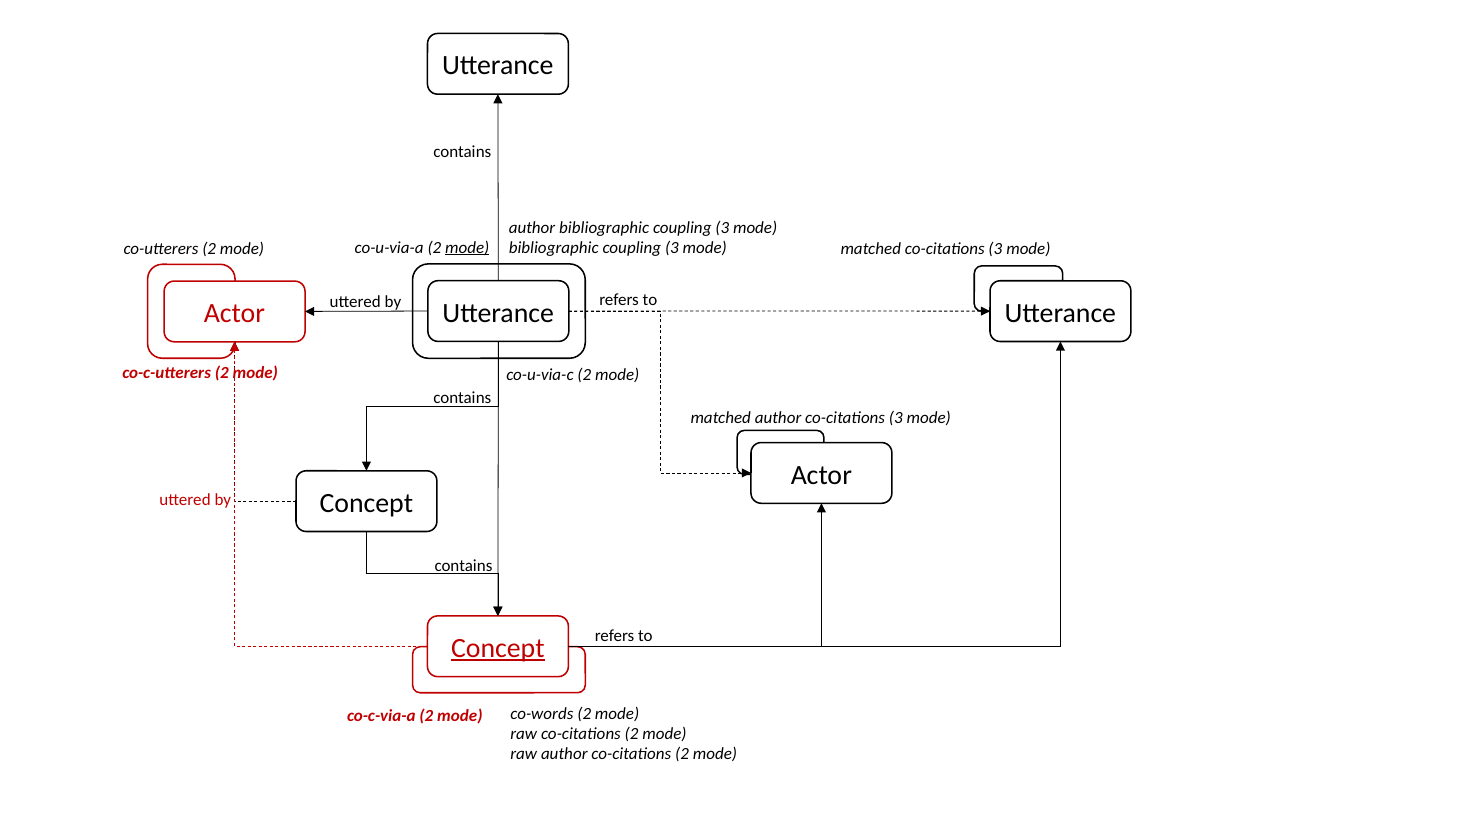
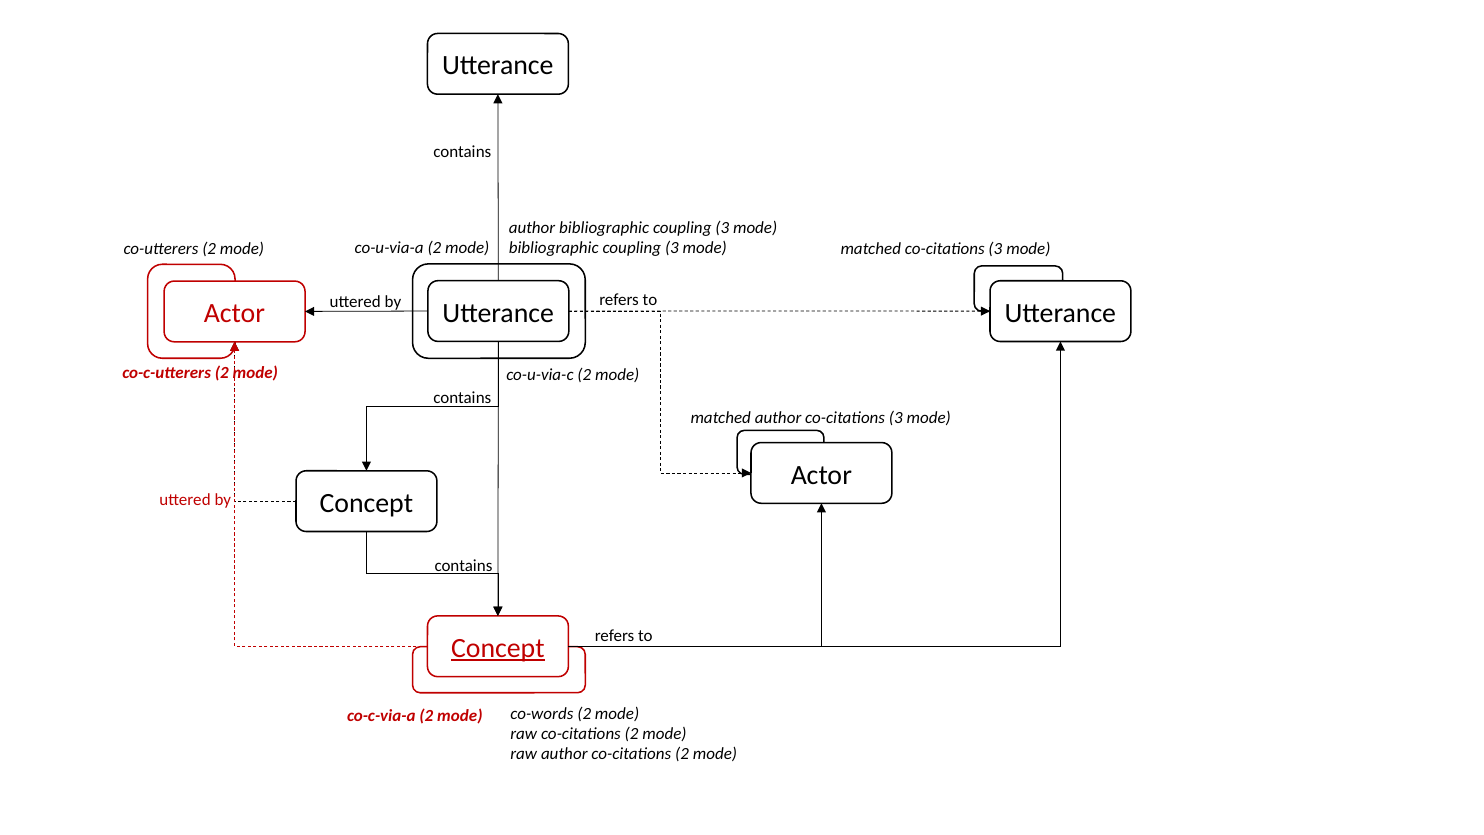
mode underline: present -> none (467, 247)
